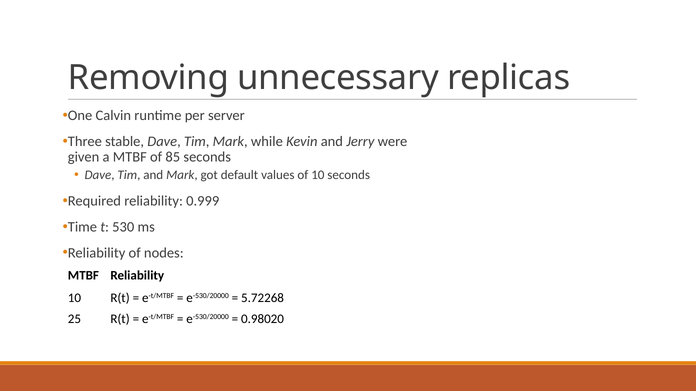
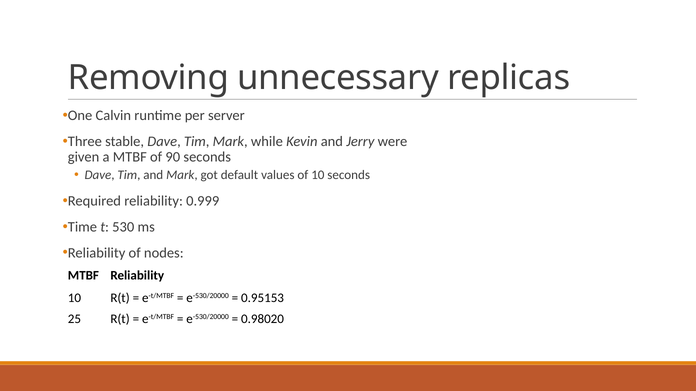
85: 85 -> 90 (173, 157)
5.72268: 5.72268 -> 0.95153 (263, 298)
